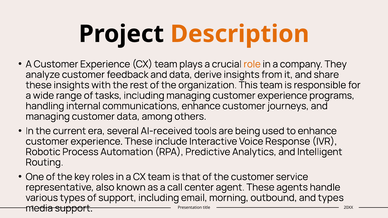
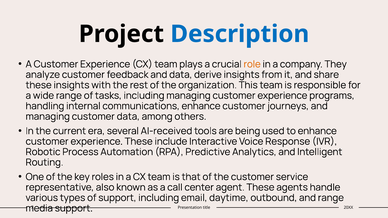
Description colour: orange -> blue (240, 34)
morning: morning -> daytime (229, 198)
and types: types -> range (331, 198)
